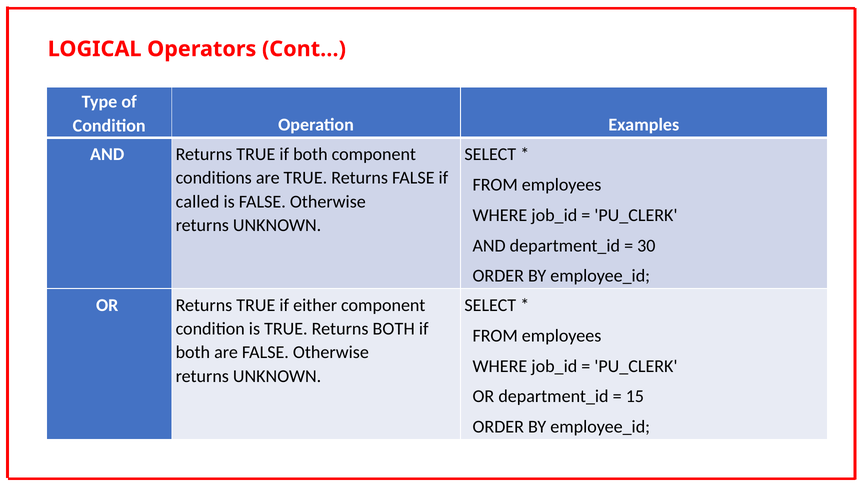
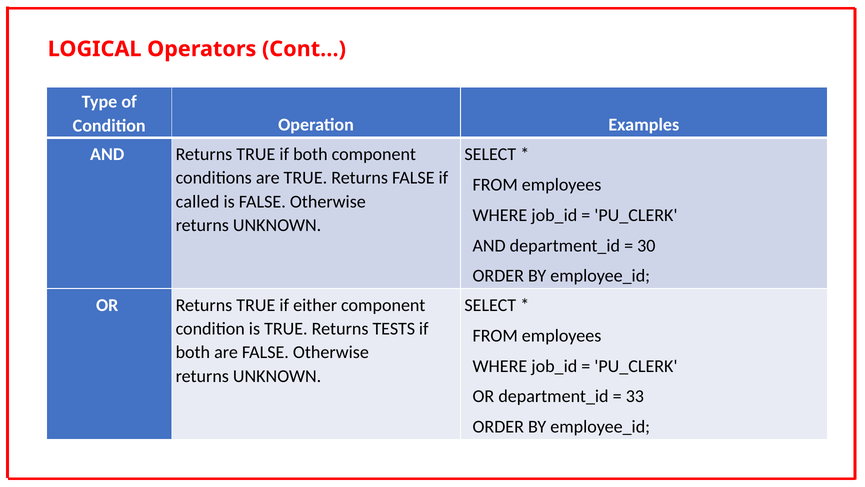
Returns BOTH: BOTH -> TESTS (394, 329)
15: 15 -> 33 (635, 396)
